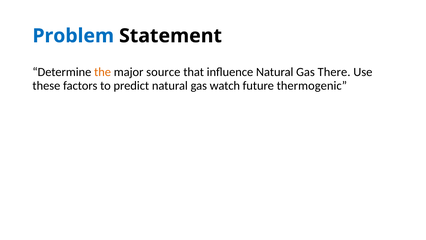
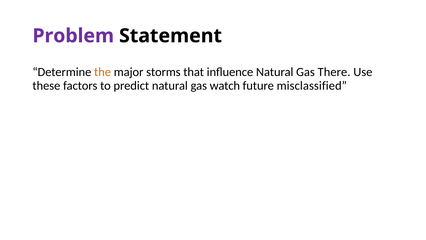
Problem colour: blue -> purple (73, 36)
source: source -> storms (163, 72)
thermogenic: thermogenic -> misclassified (312, 85)
